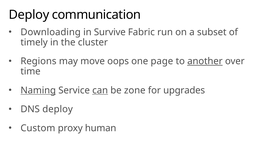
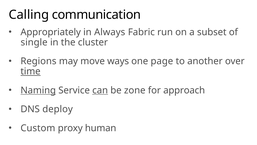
Deploy: Deploy -> Calling (29, 15)
Downloading: Downloading -> Appropriately (51, 32)
Survive: Survive -> Always (110, 32)
timely: timely -> single (34, 42)
oops: oops -> ways (118, 61)
another underline: present -> none (205, 61)
time underline: none -> present (31, 71)
upgrades: upgrades -> approach (184, 90)
